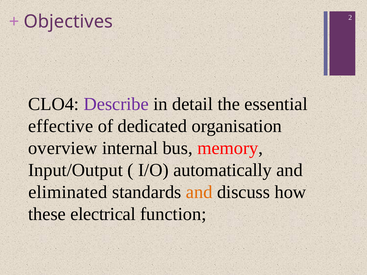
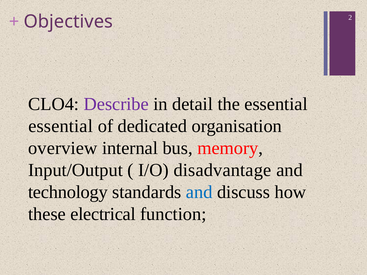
effective: effective -> essential (61, 126)
automatically: automatically -> disadvantage (222, 170)
eliminated: eliminated -> technology (68, 192)
and colour: orange -> blue (199, 192)
